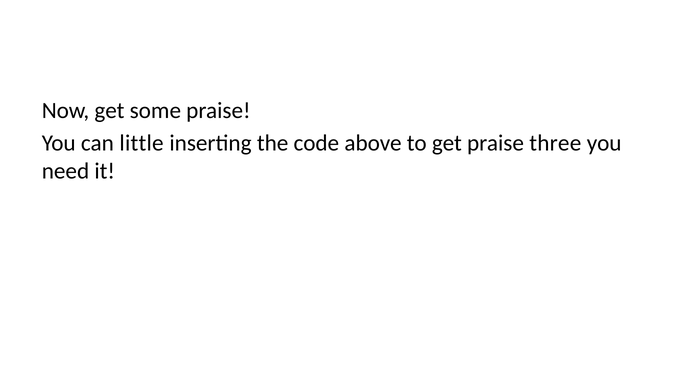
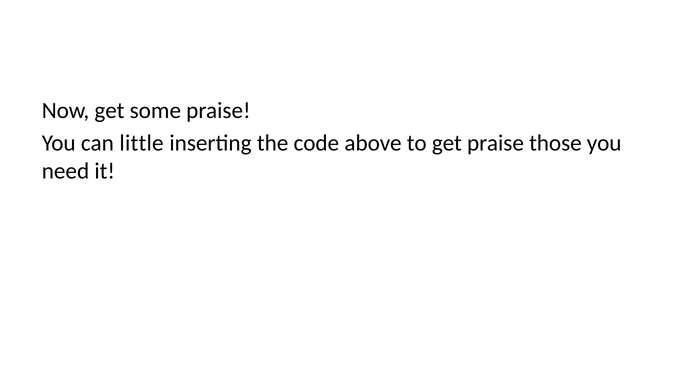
three: three -> those (555, 143)
